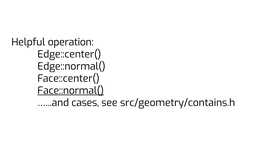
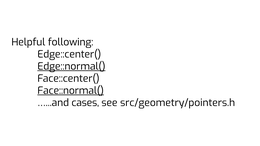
operation: operation -> following (71, 42)
Edge::normal( underline: none -> present (71, 66)
src/geometry/contains.h: src/geometry/contains.h -> src/geometry/pointers.h (178, 103)
